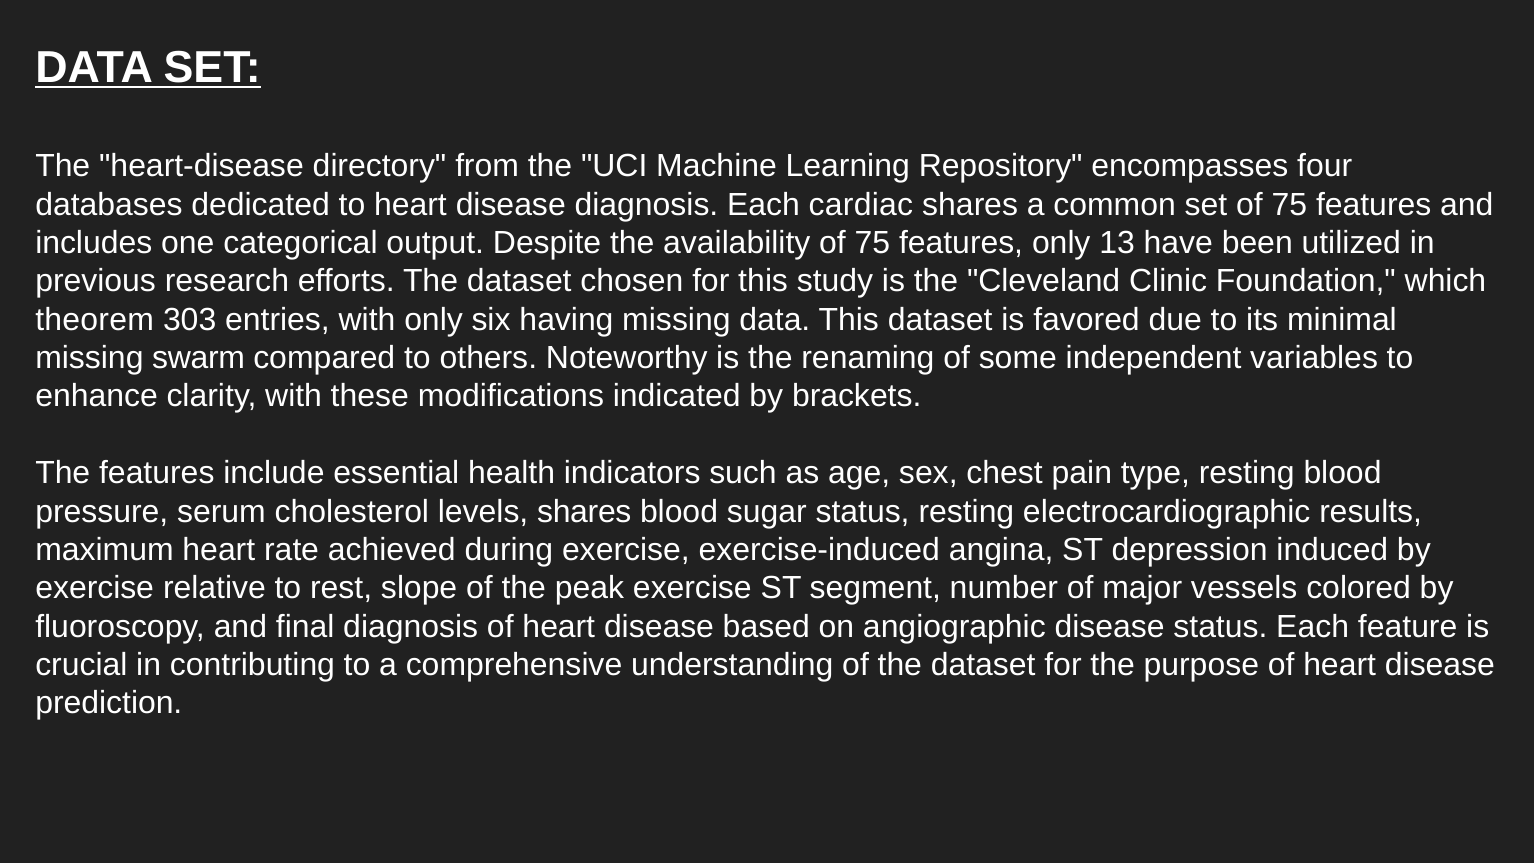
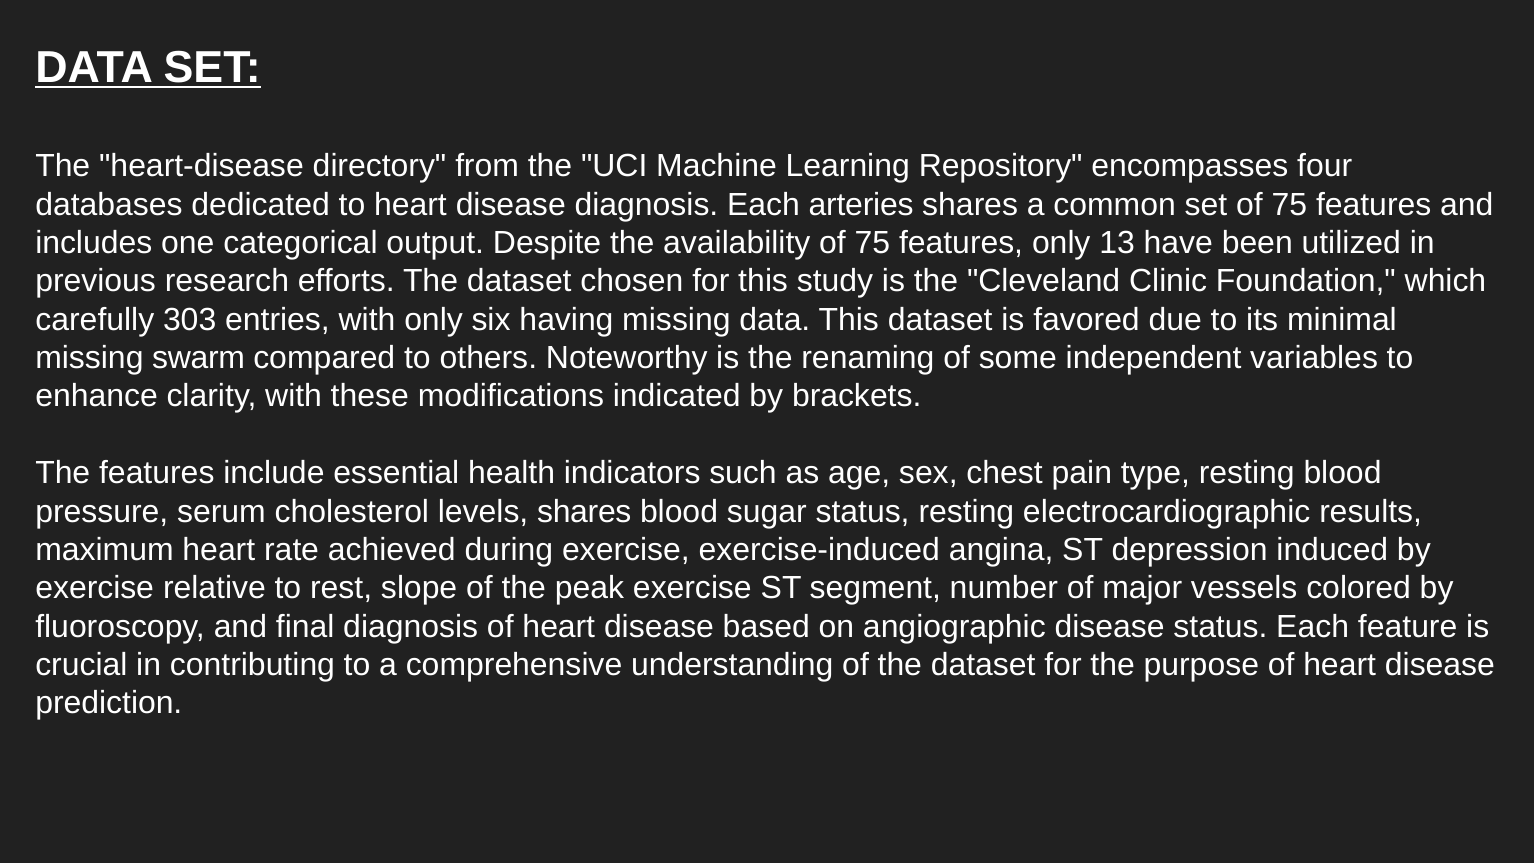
cardiac: cardiac -> arteries (861, 205)
theorem: theorem -> carefully (95, 320)
